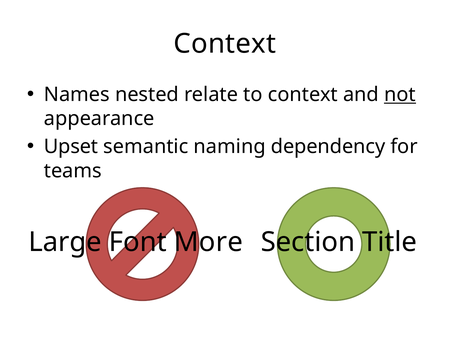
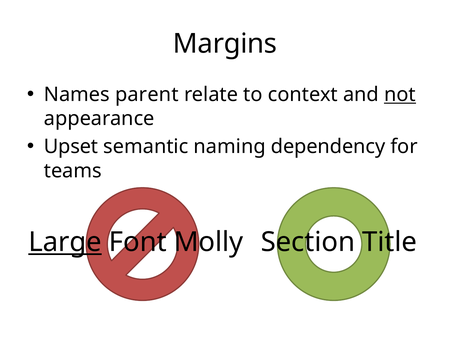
Context: Context -> Margins (225, 44)
nested: nested -> parent (147, 94)
Large underline: none -> present (65, 242)
More: More -> Molly (209, 242)
